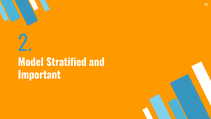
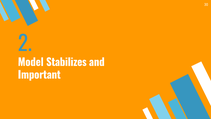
Stratified: Stratified -> Stabilizes (66, 62)
